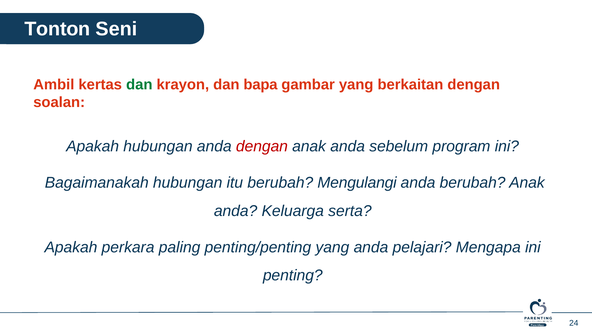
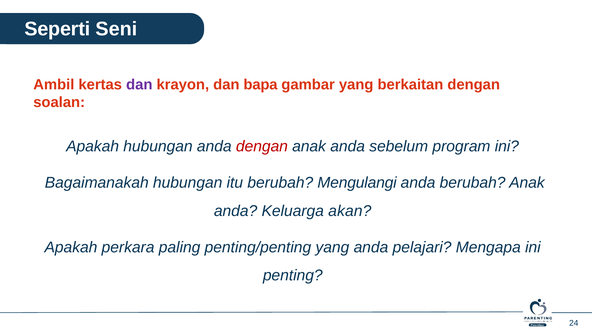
Tonton: Tonton -> Seperti (57, 29)
dan colour: green -> purple (139, 85)
serta: serta -> akan (350, 211)
